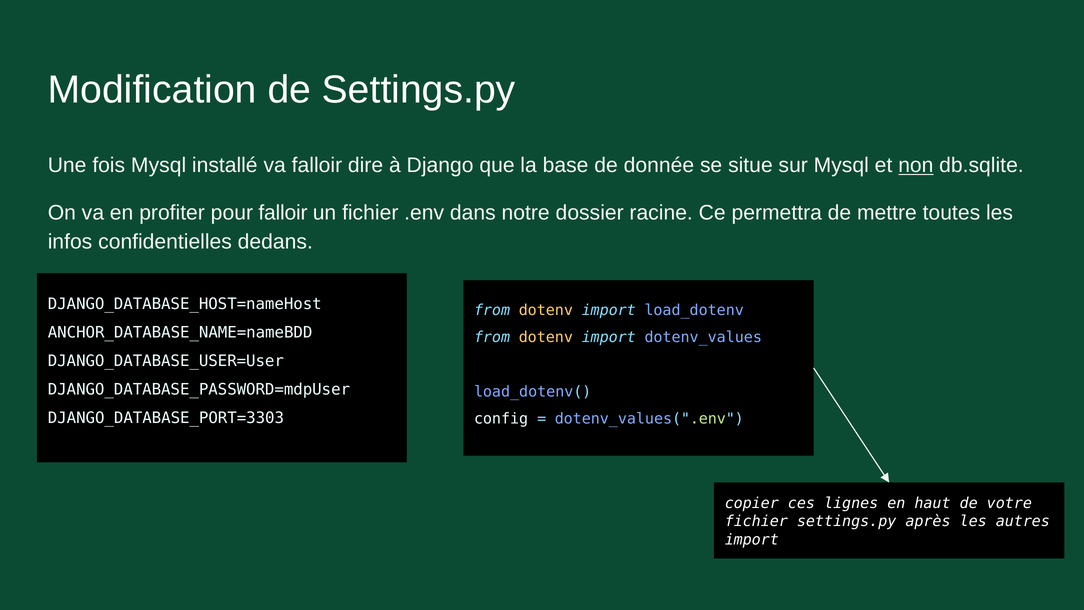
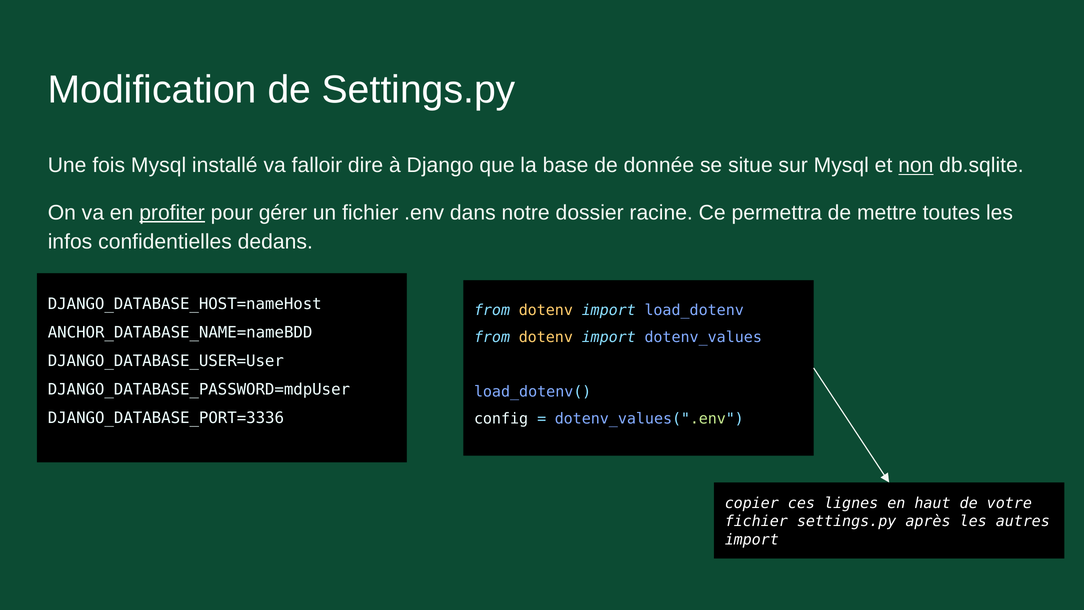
profiter underline: none -> present (172, 213)
pour falloir: falloir -> gérer (283, 213)
DJANGO_DATABASE_PORT=3303: DJANGO_DATABASE_PORT=3303 -> DJANGO_DATABASE_PORT=3336 (166, 418)
